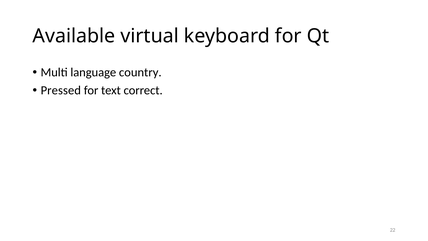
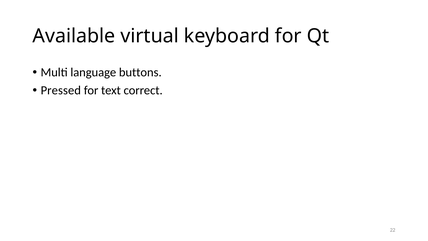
country: country -> buttons (140, 72)
